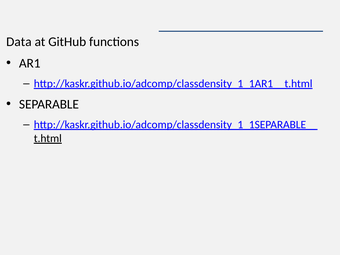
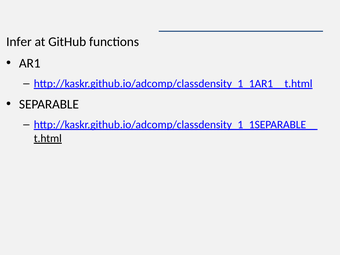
Data: Data -> Infer (19, 42)
